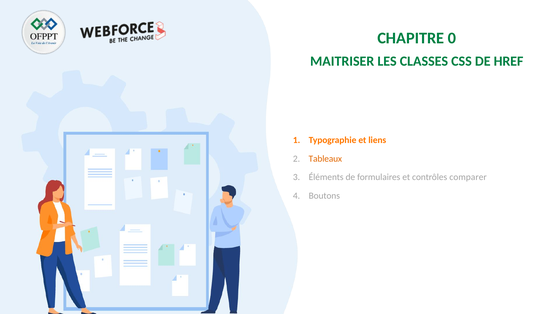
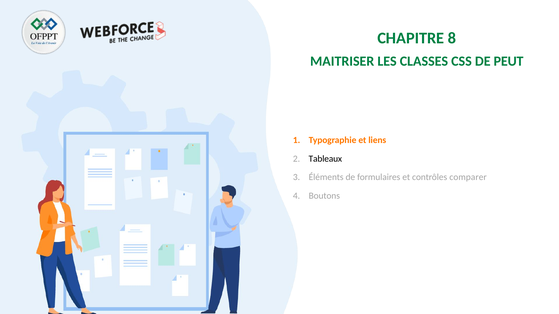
0: 0 -> 8 (452, 38)
HREF: HREF -> PEUT (509, 61)
Tableaux colour: orange -> black (325, 159)
